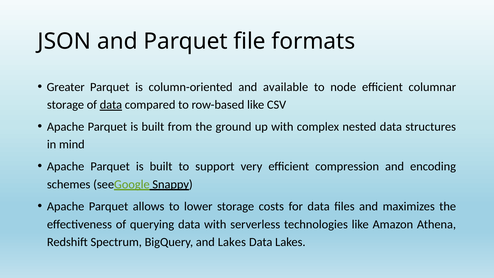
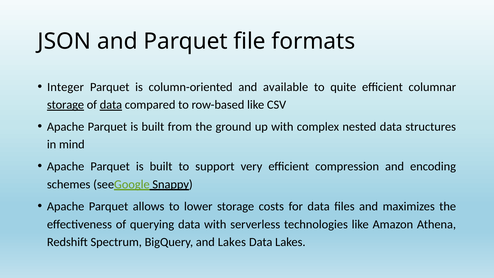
Greater: Greater -> Integer (66, 87)
node: node -> quite (343, 87)
storage underline: none -> present (65, 105)
